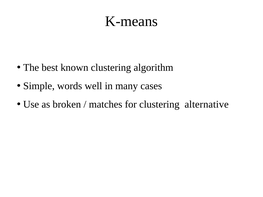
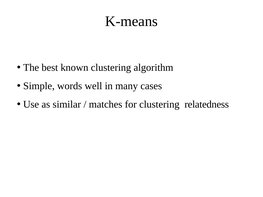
broken: broken -> similar (67, 105)
alternative: alternative -> relatedness (207, 105)
